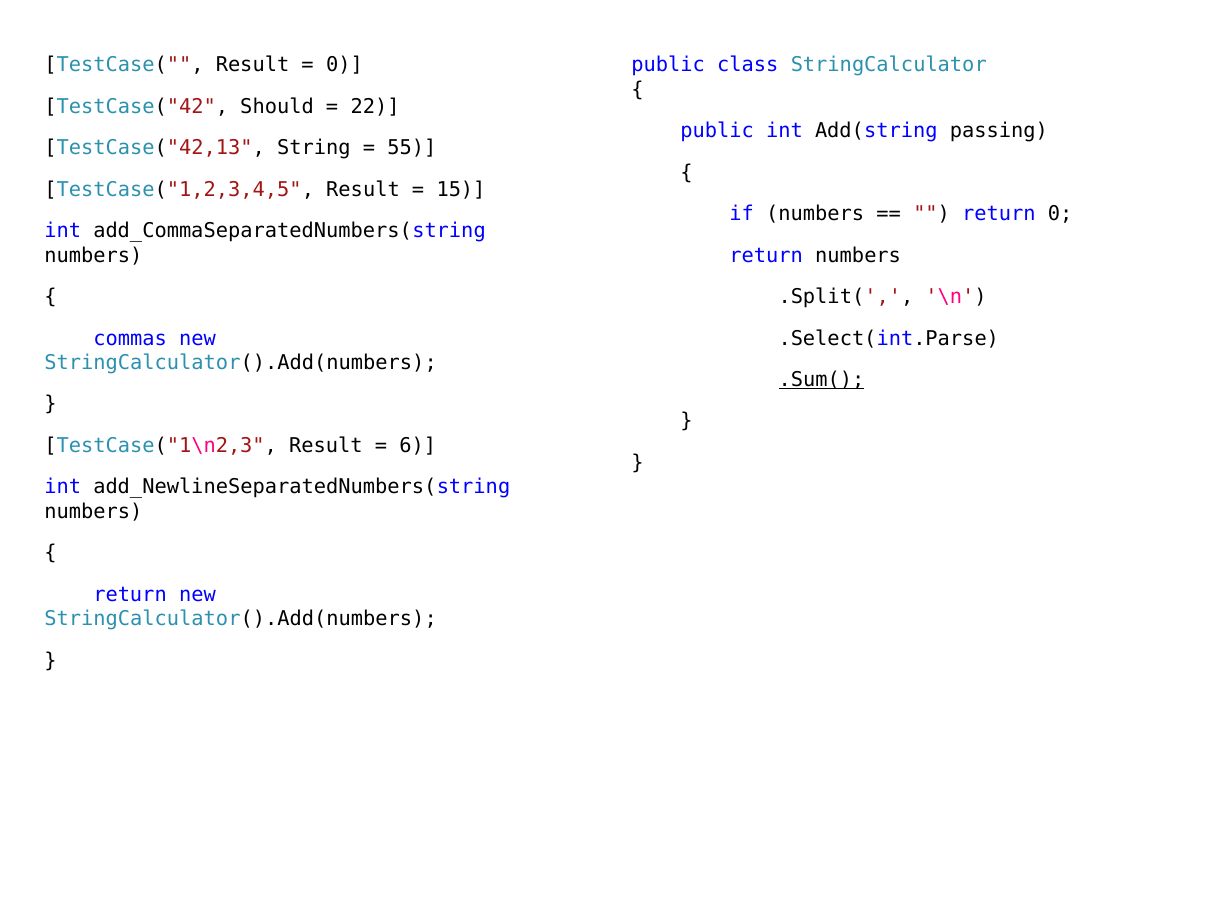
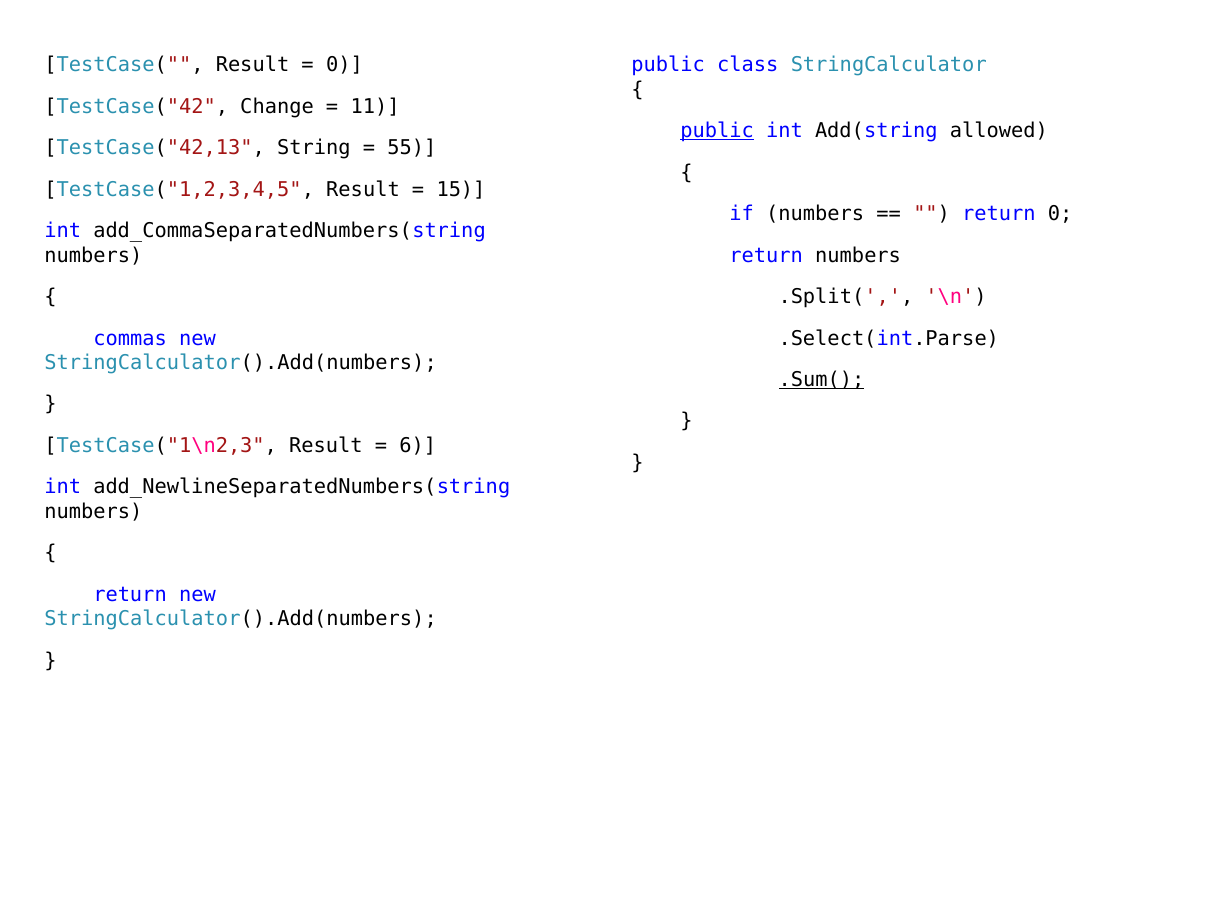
Should: Should -> Change (277, 107)
22: 22 -> 11 (375, 107)
public underline: none -> present (717, 131)
passing: passing -> allowed (999, 131)
